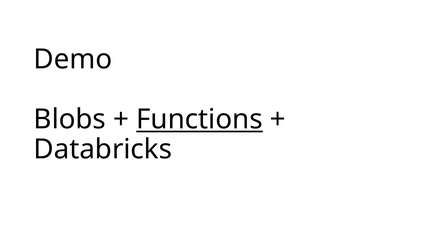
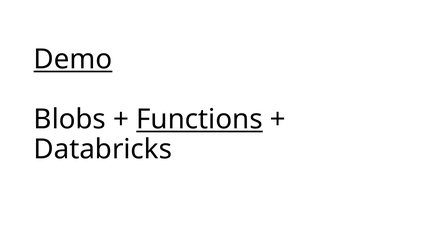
Demo underline: none -> present (73, 59)
